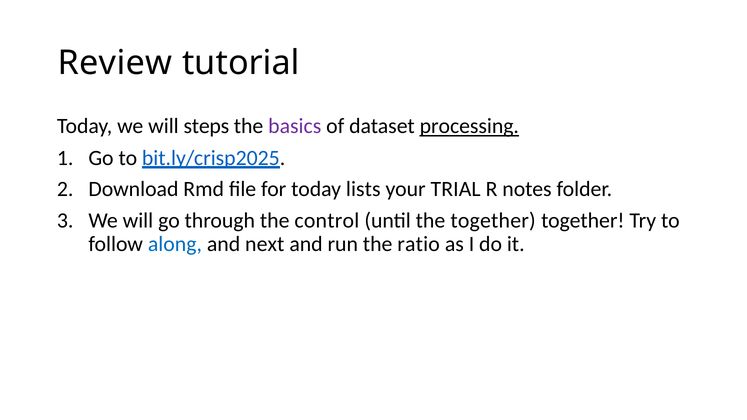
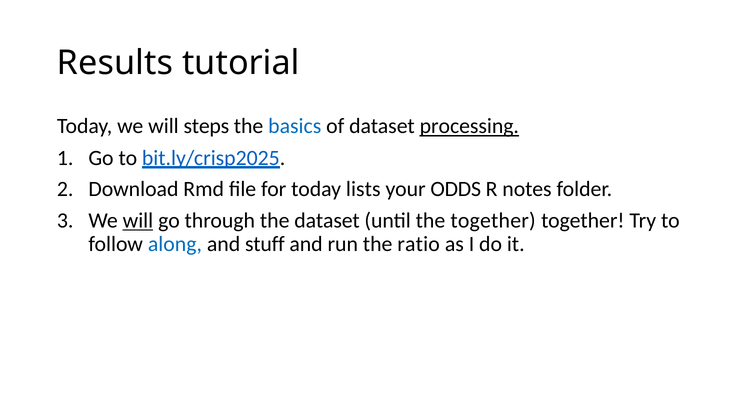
Review: Review -> Results (115, 63)
basics colour: purple -> blue (295, 126)
TRIAL: TRIAL -> ODDS (456, 189)
will underline: none -> present (138, 221)
the control: control -> dataset (327, 221)
next: next -> stuff (265, 244)
